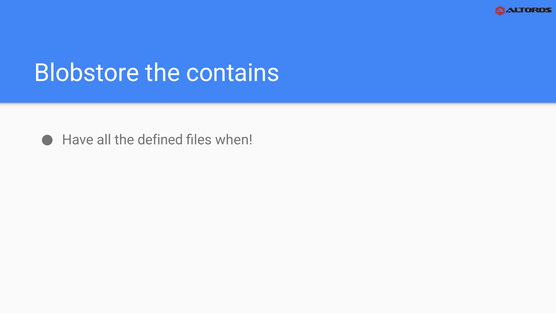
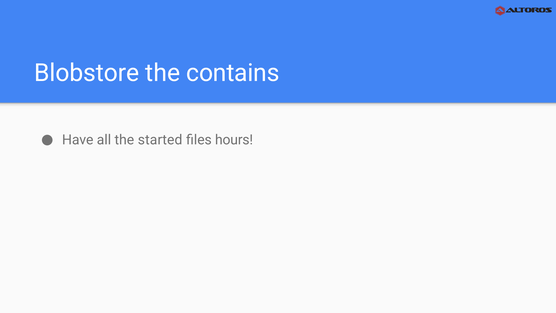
defined: defined -> started (160, 140)
when: when -> hours (234, 140)
